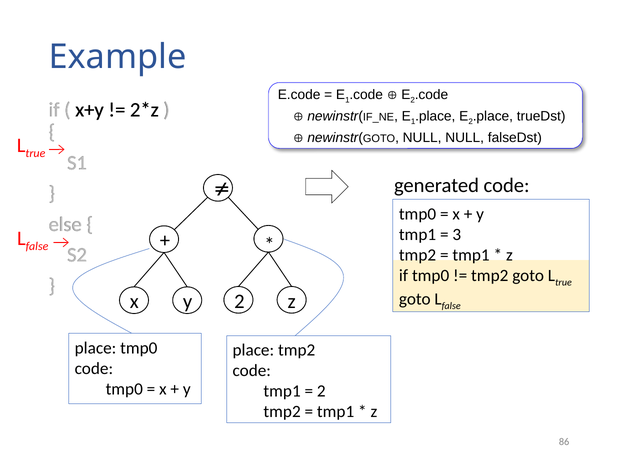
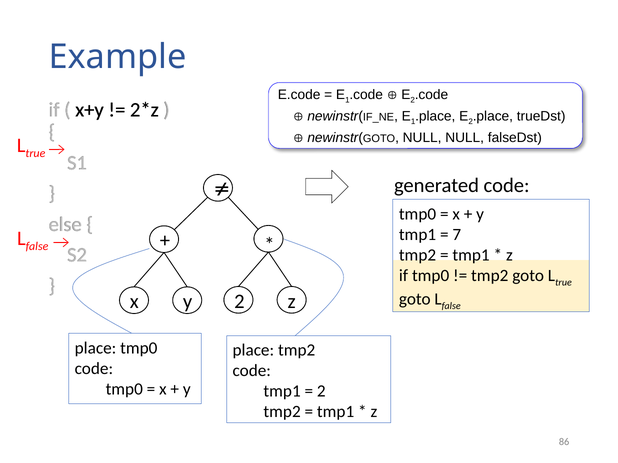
3: 3 -> 7 (457, 235)
